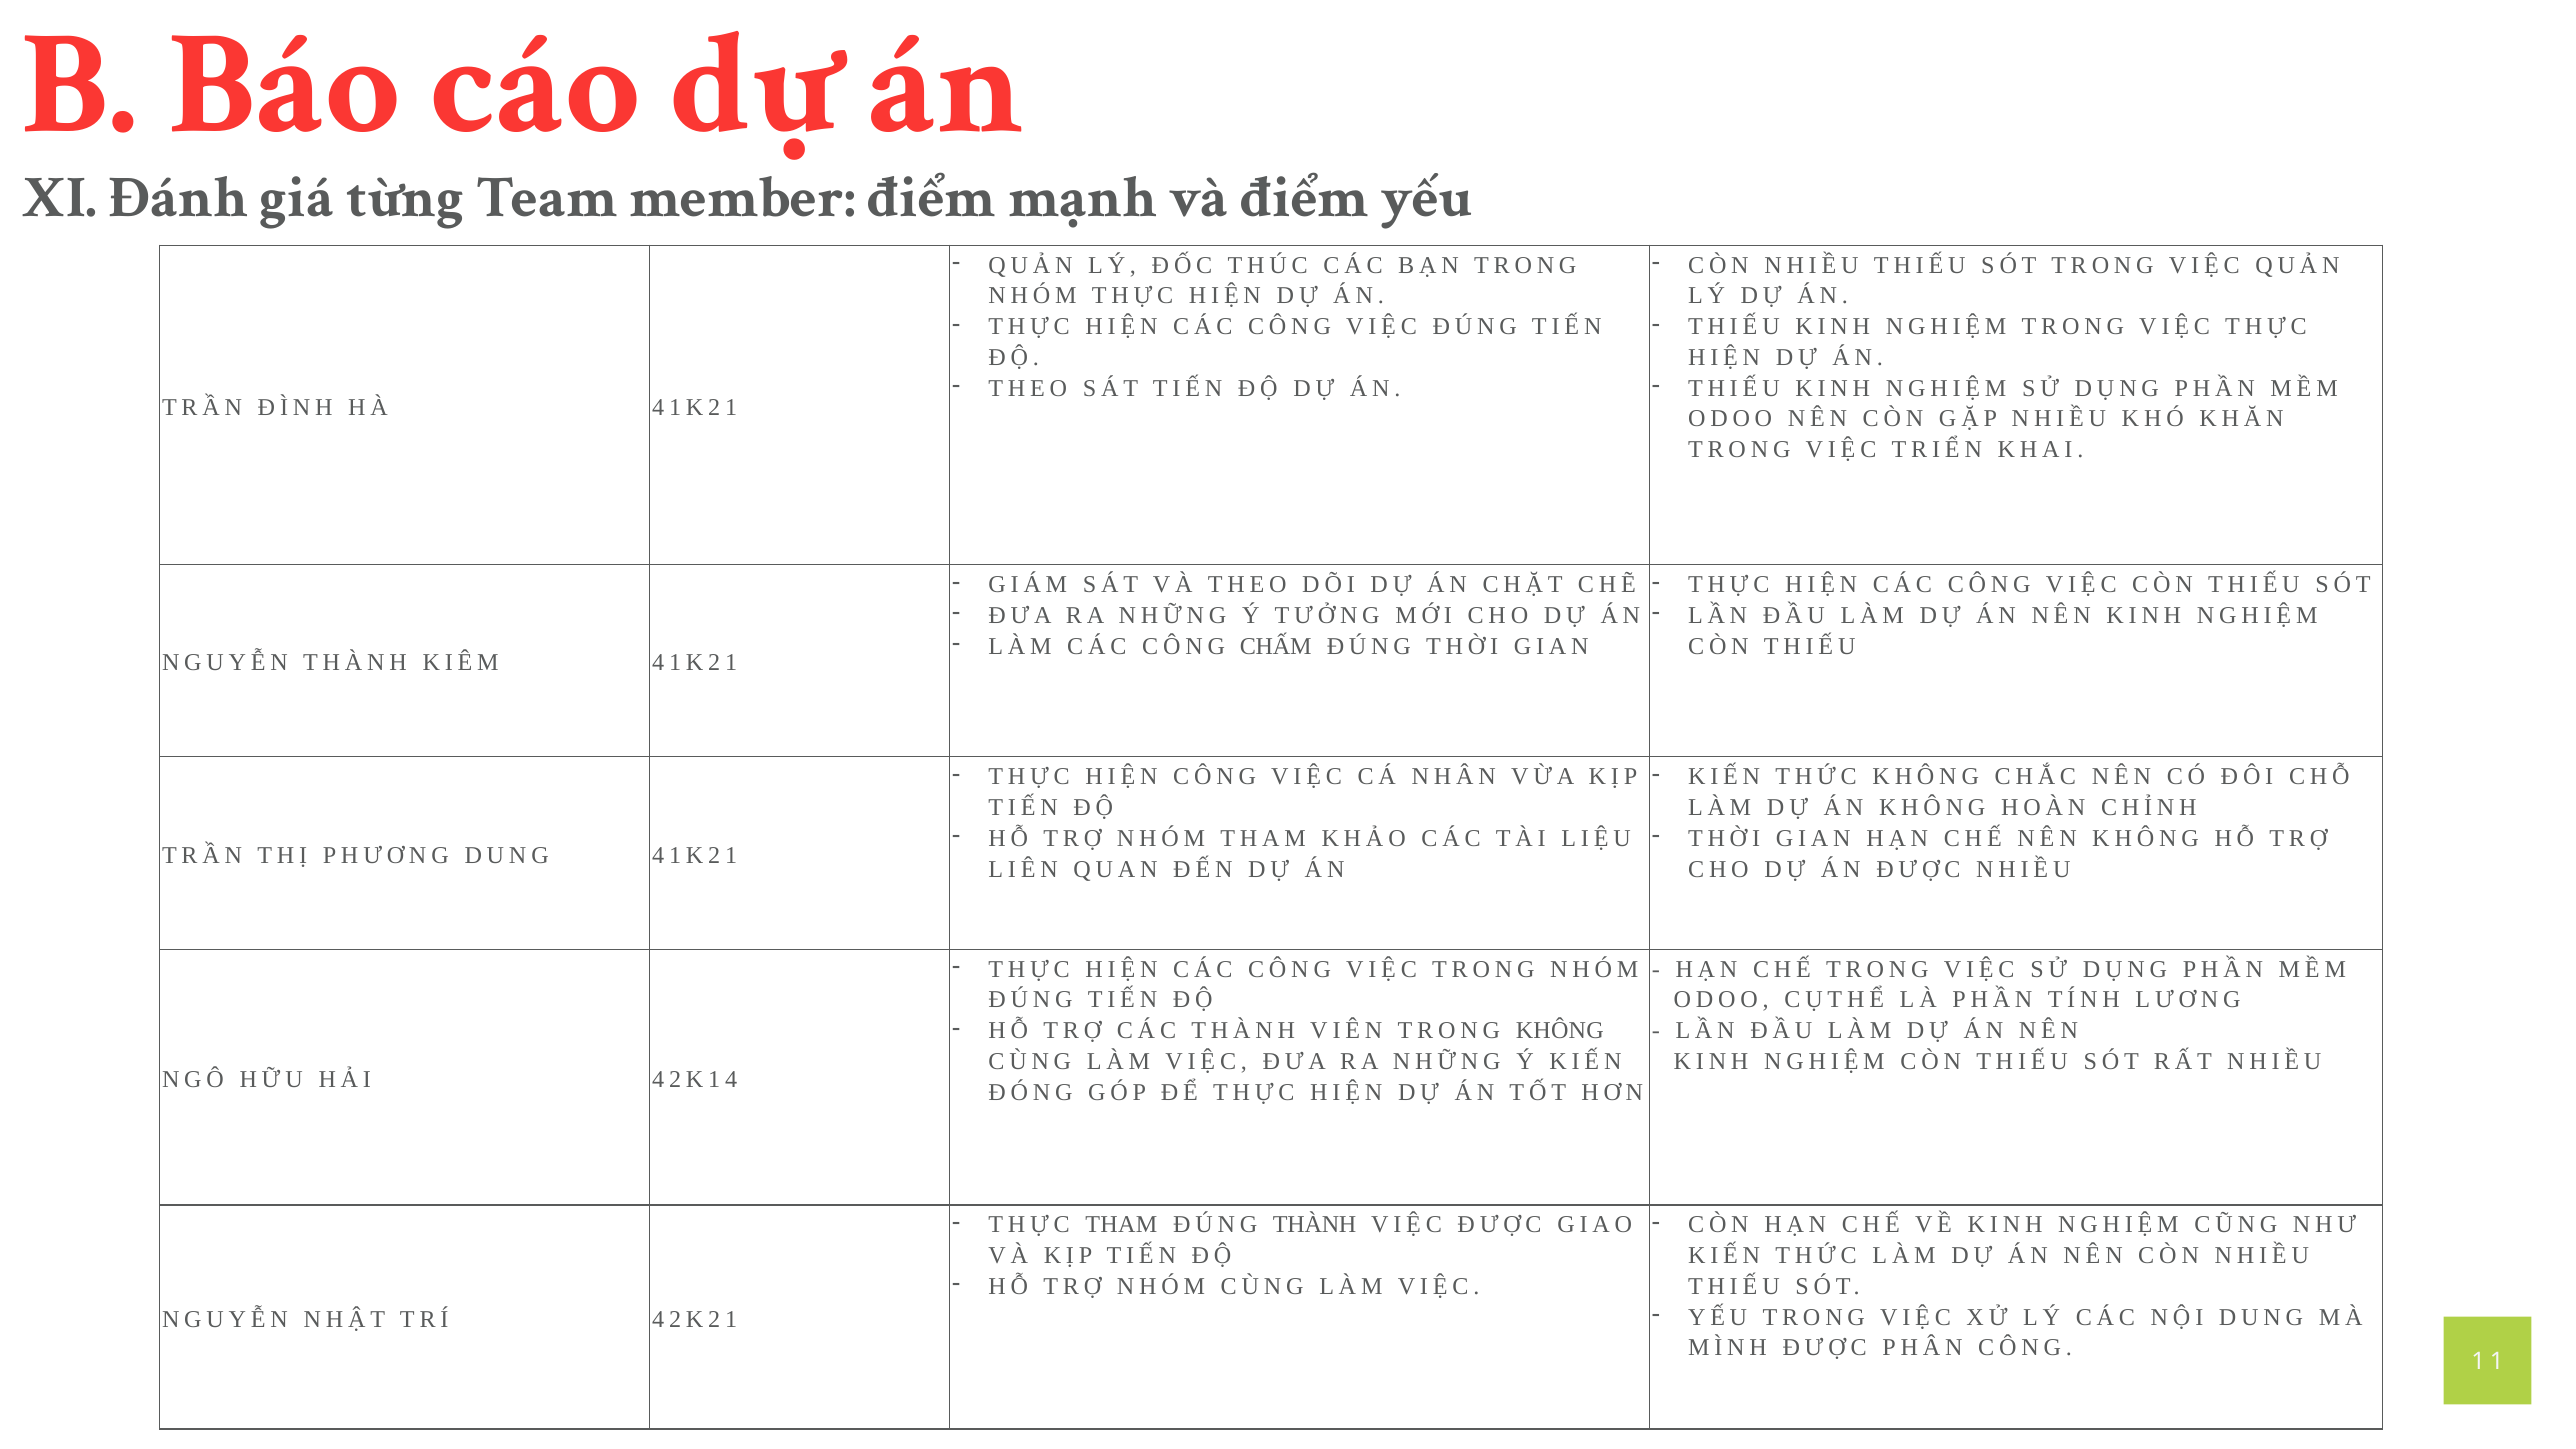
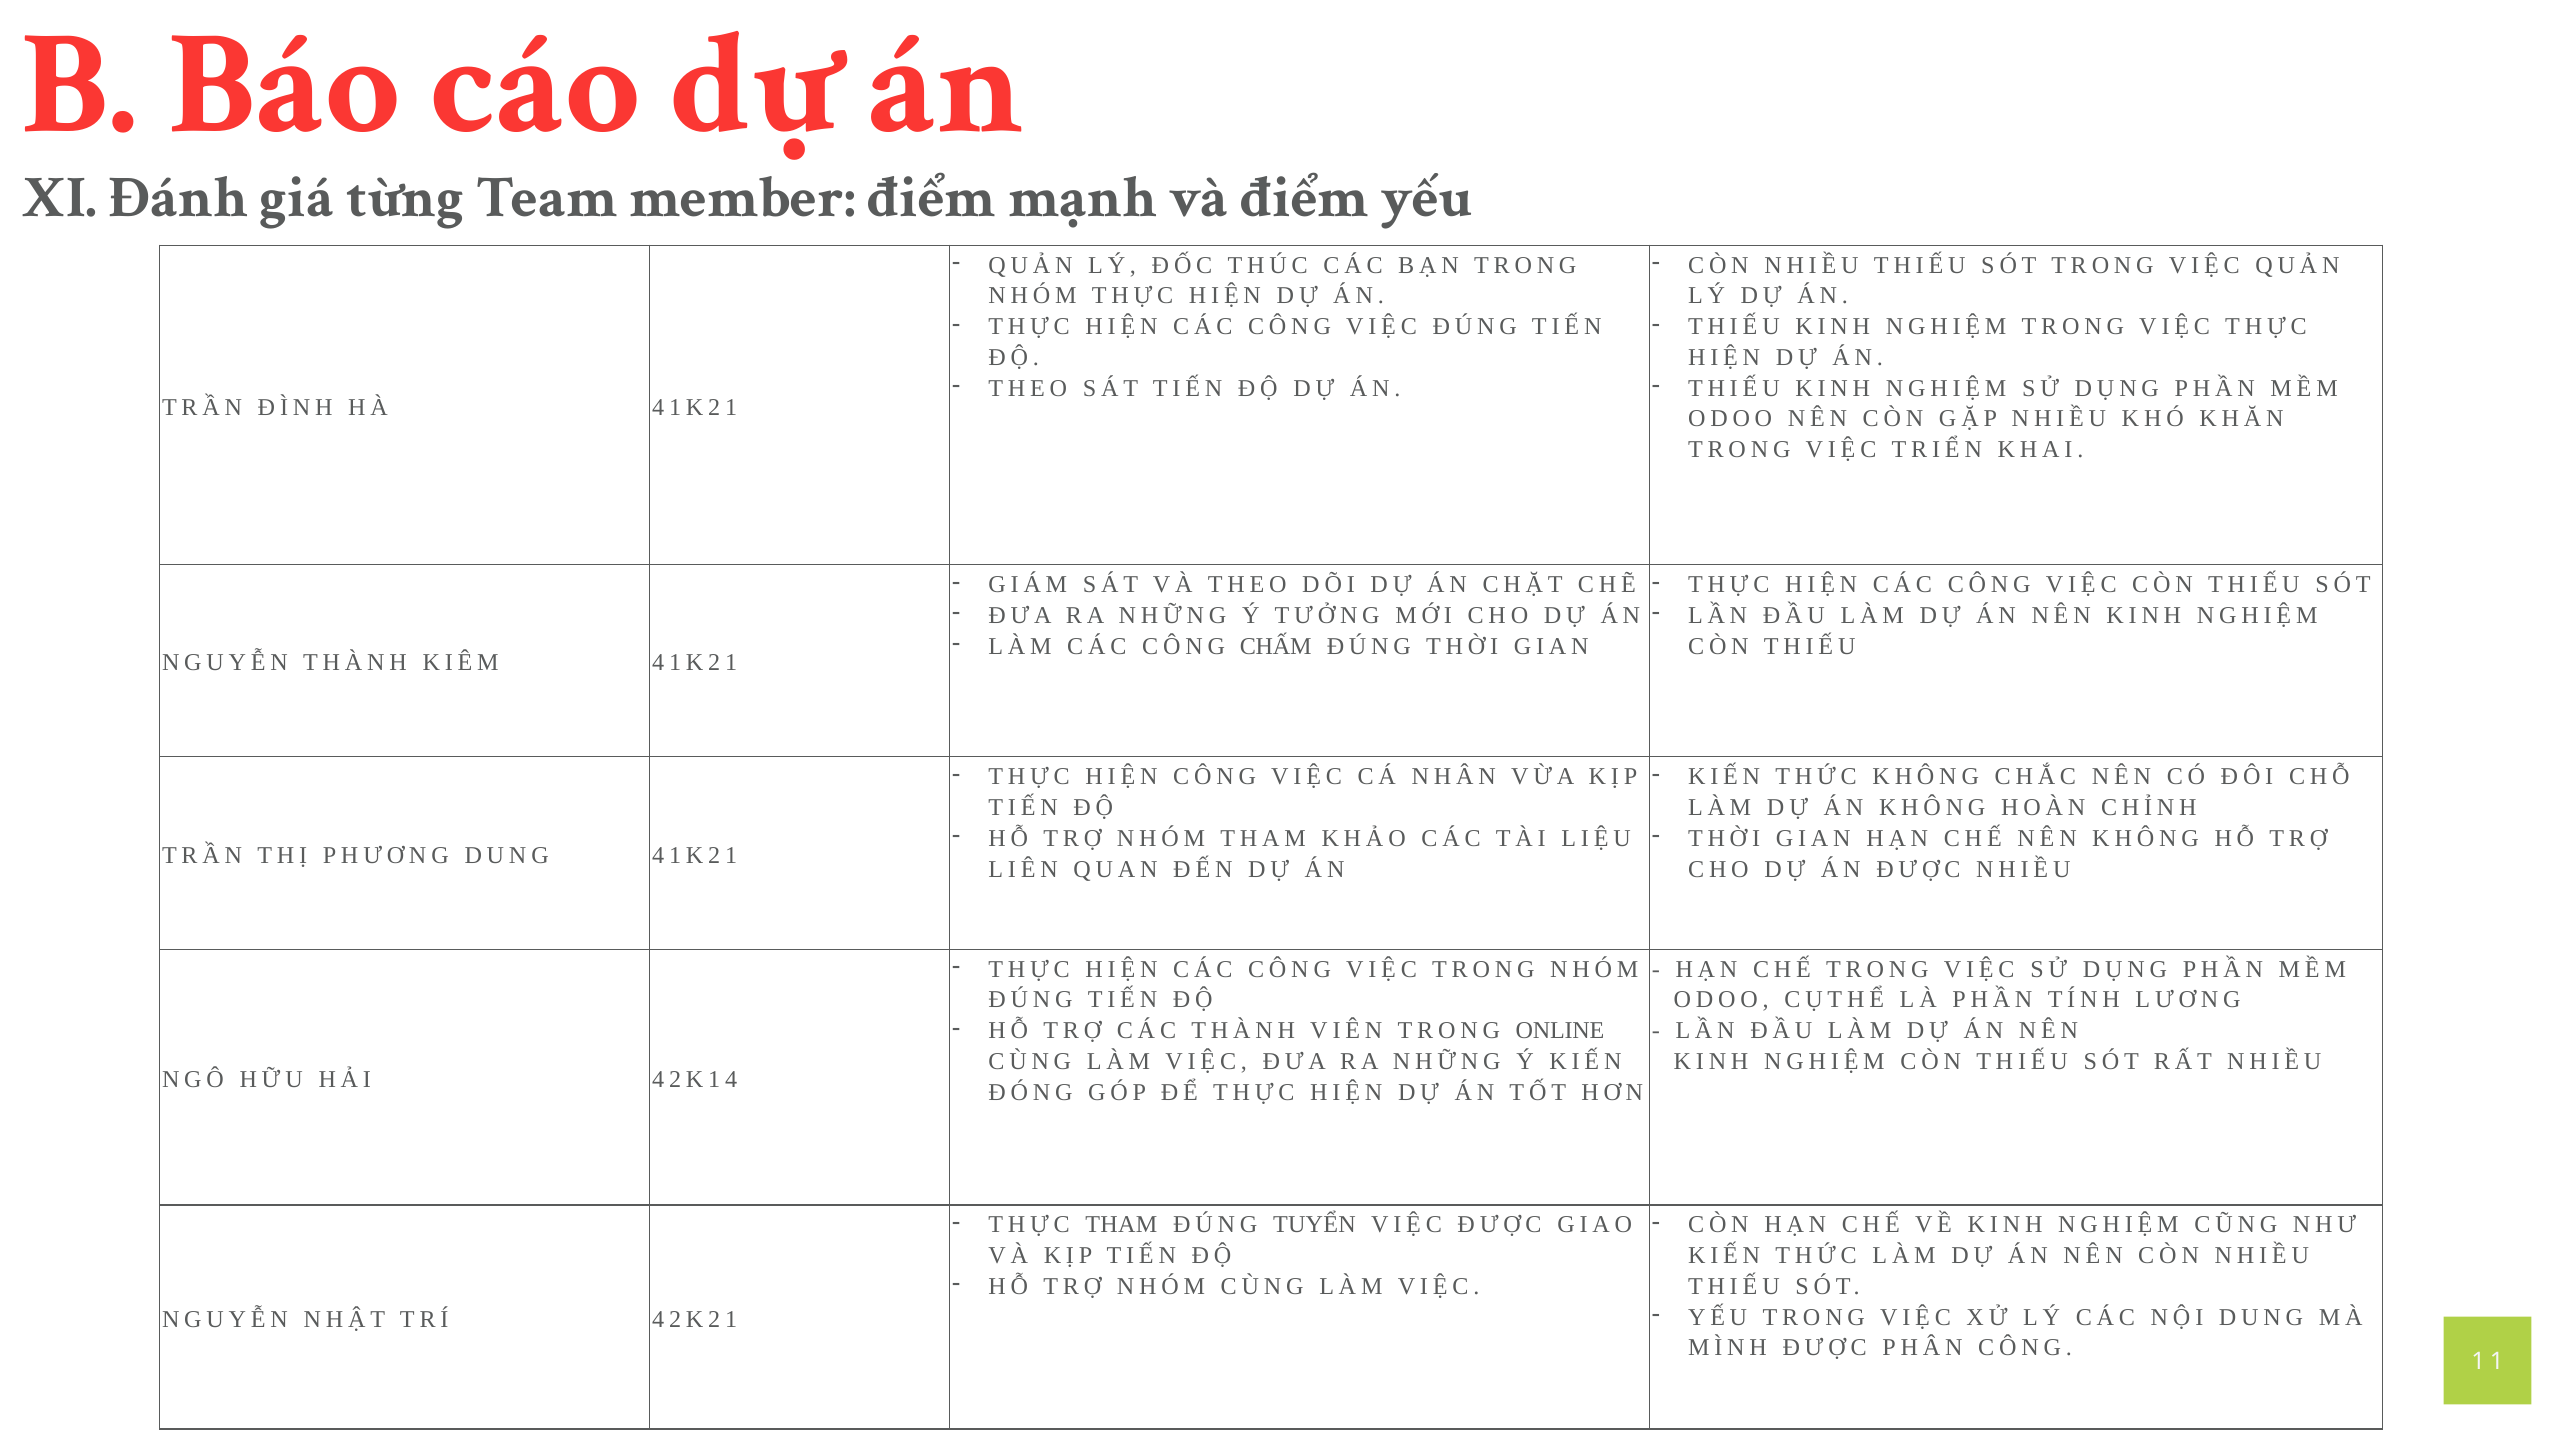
TRONG KHÔNG: KHÔNG -> ONLINE (1560, 1031)
ĐÚNG THÀNH: THÀNH -> TUYỂN (1314, 1225)
